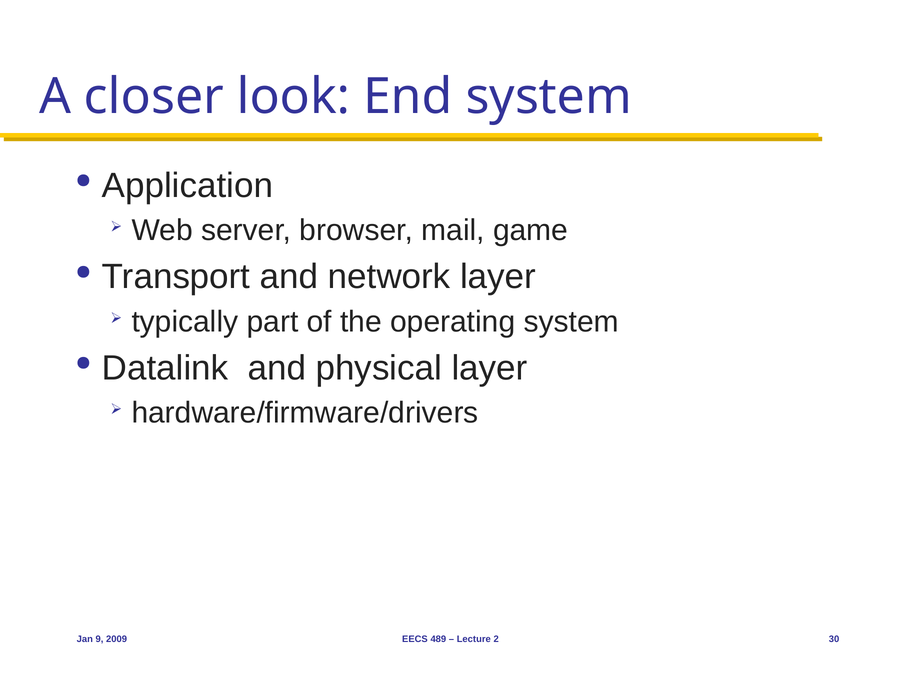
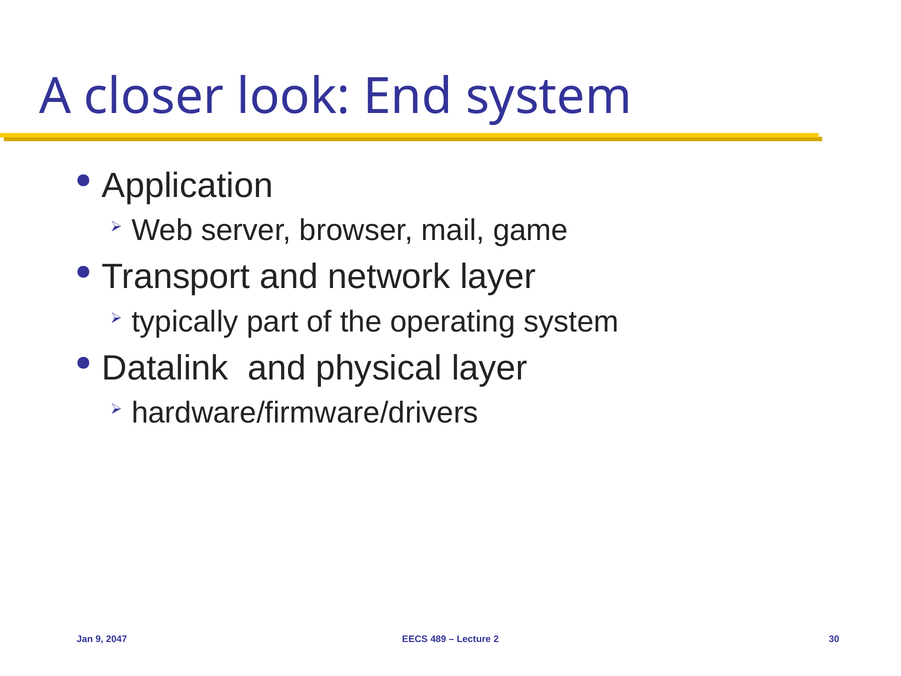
2009: 2009 -> 2047 (117, 639)
